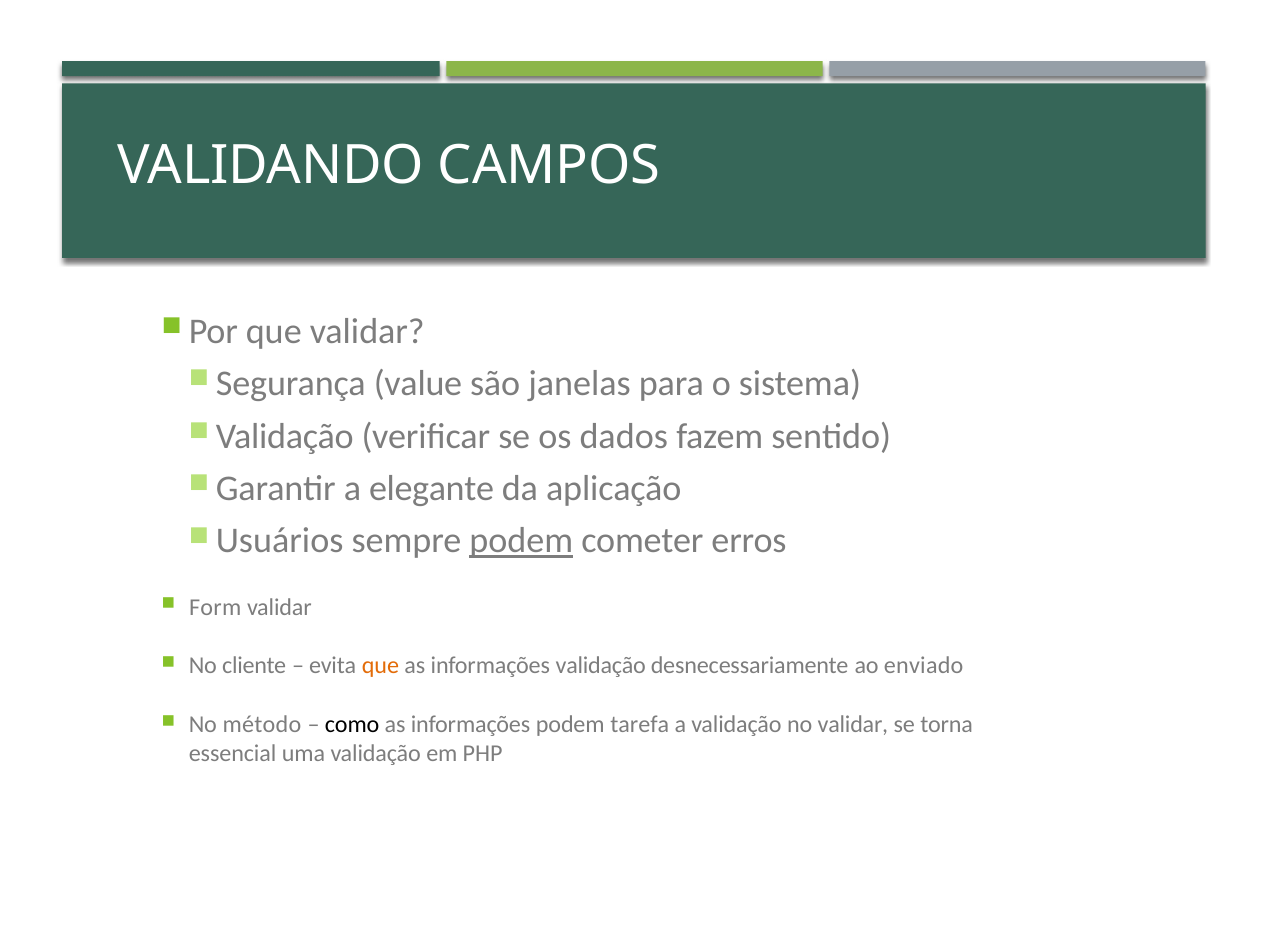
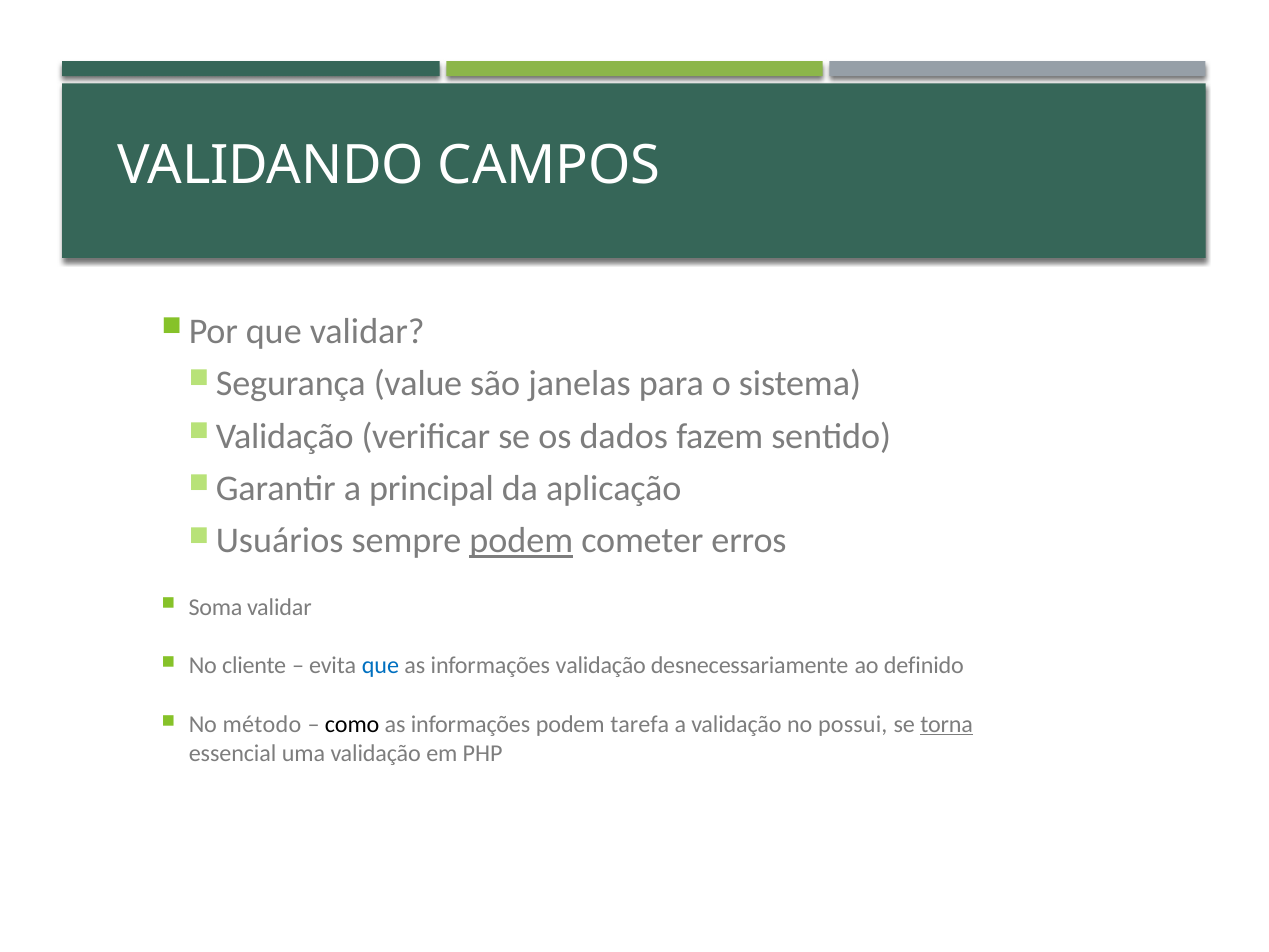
elegante: elegante -> principal (431, 488)
Form: Form -> Soma (215, 607)
que colour: orange -> blue (380, 666)
enviado: enviado -> definido (924, 666)
no validar: validar -> possui (853, 724)
torna underline: none -> present (947, 724)
